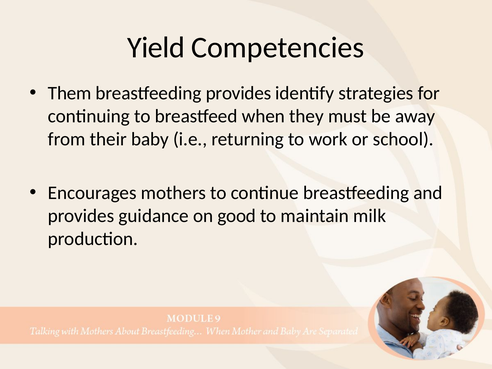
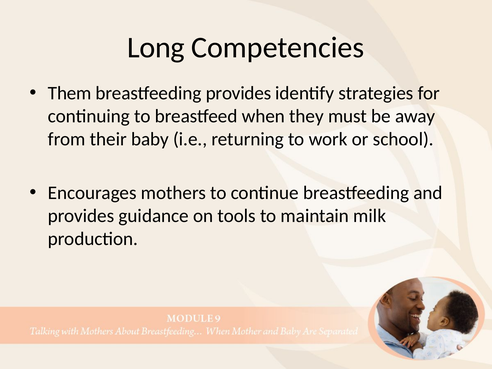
Yield: Yield -> Long (156, 48)
good: good -> tools (237, 216)
